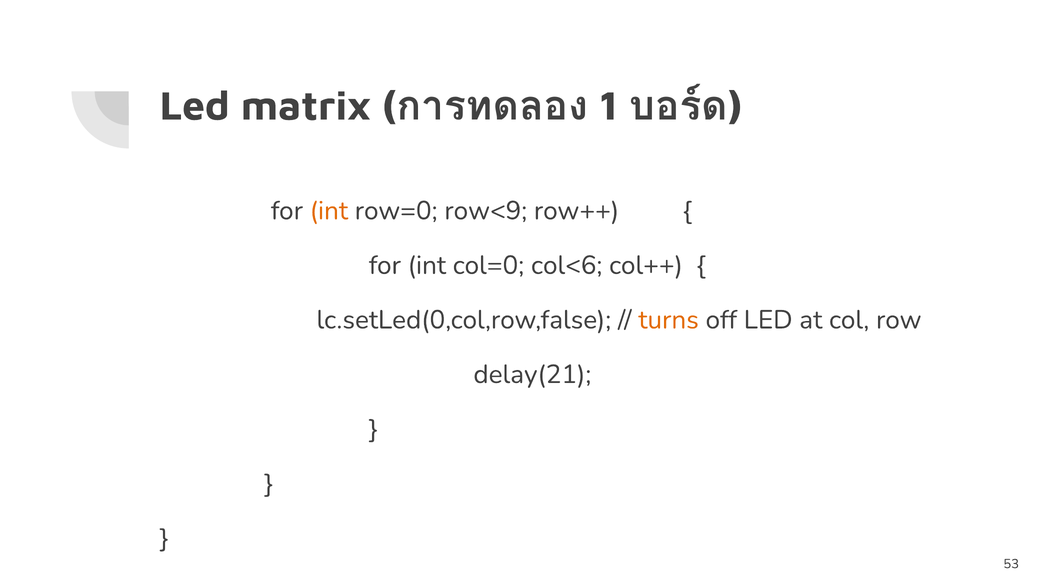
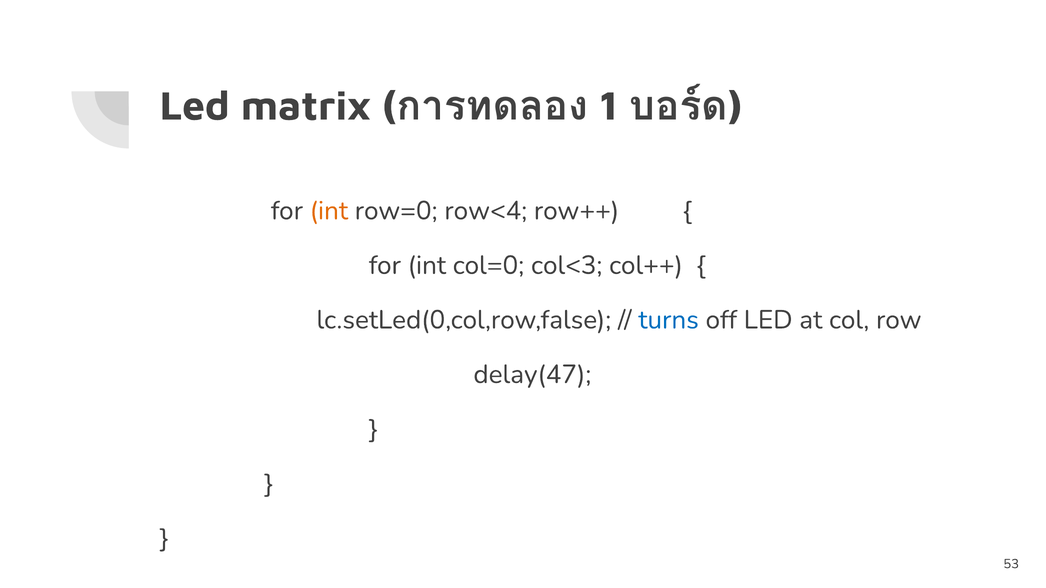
row<9: row<9 -> row<4 (486, 211)
col<6: col<6 -> col<3 (567, 265)
turns colour: orange -> blue (669, 320)
delay(21: delay(21 -> delay(47 (532, 375)
